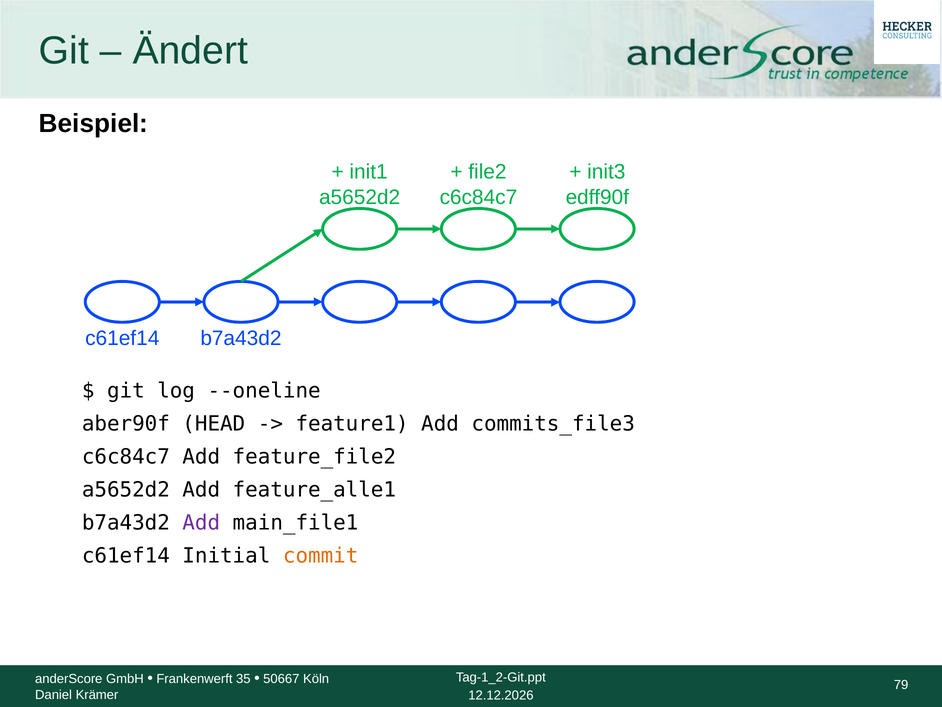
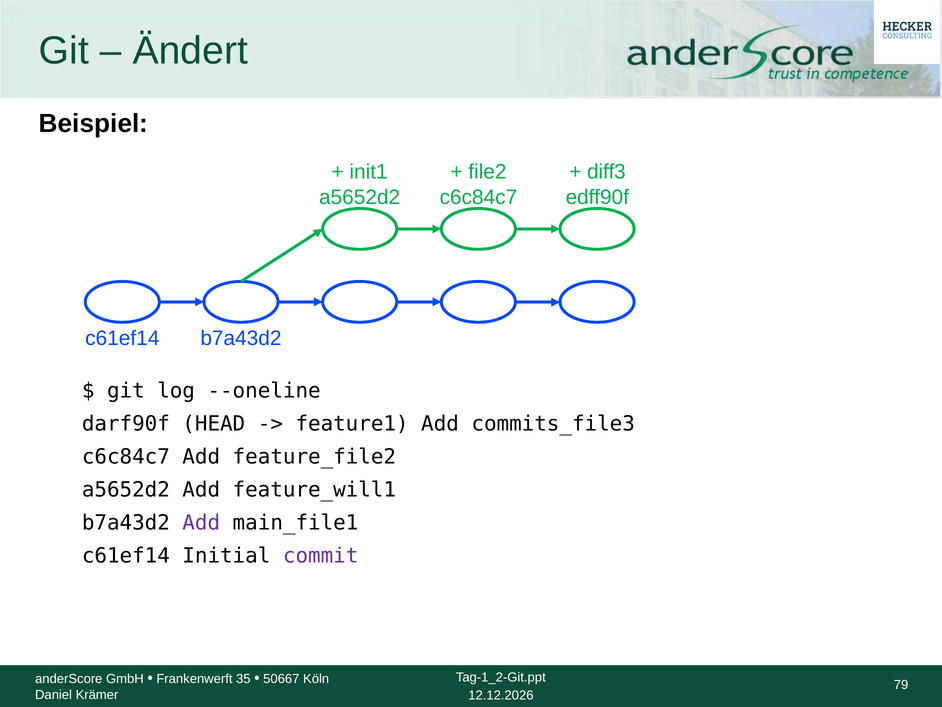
init3: init3 -> diff3 (606, 172)
aber90f: aber90f -> darf90f (126, 423)
feature_alle1: feature_alle1 -> feature_will1 (314, 489)
commit colour: orange -> purple (321, 555)
